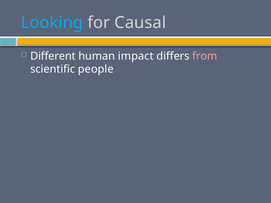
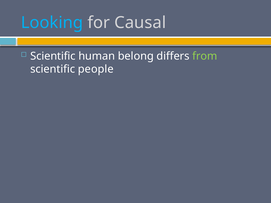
Different: Different -> Scientific (53, 56)
impact: impact -> belong (136, 56)
from colour: pink -> light green (205, 56)
